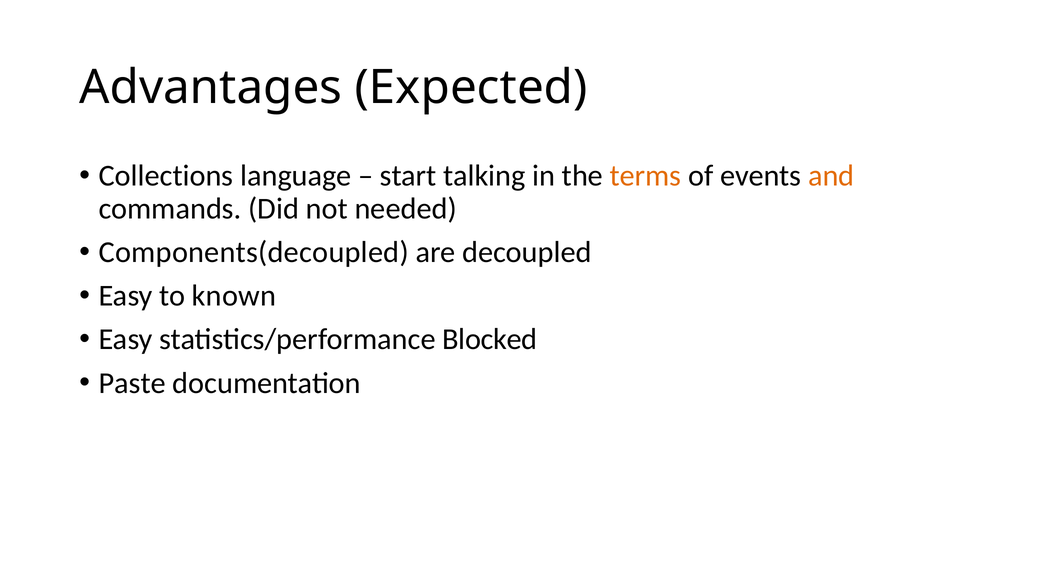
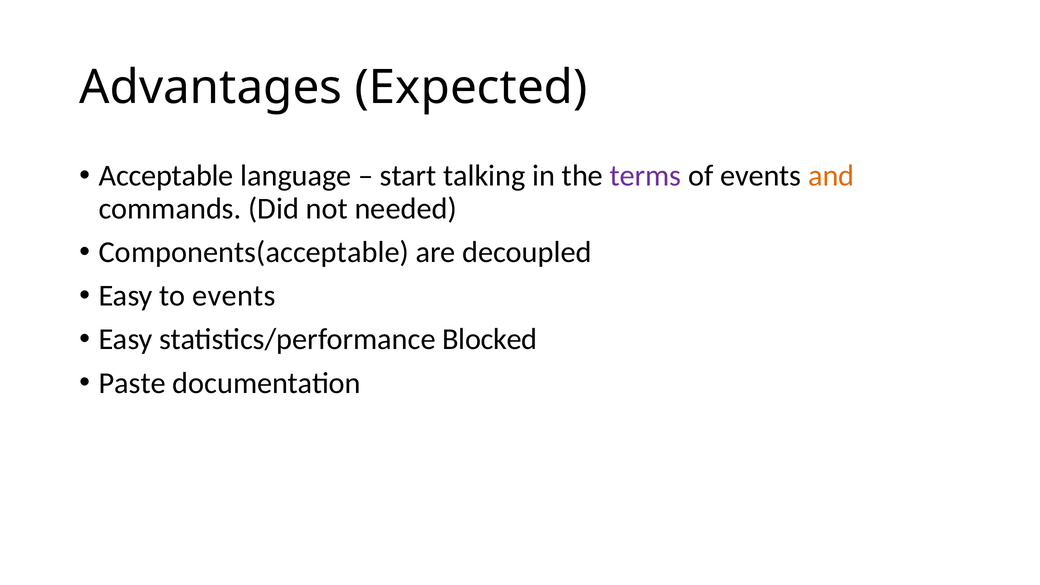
Collections: Collections -> Acceptable (166, 176)
terms colour: orange -> purple (646, 176)
Components(decoupled: Components(decoupled -> Components(acceptable (254, 252)
to known: known -> events (234, 296)
